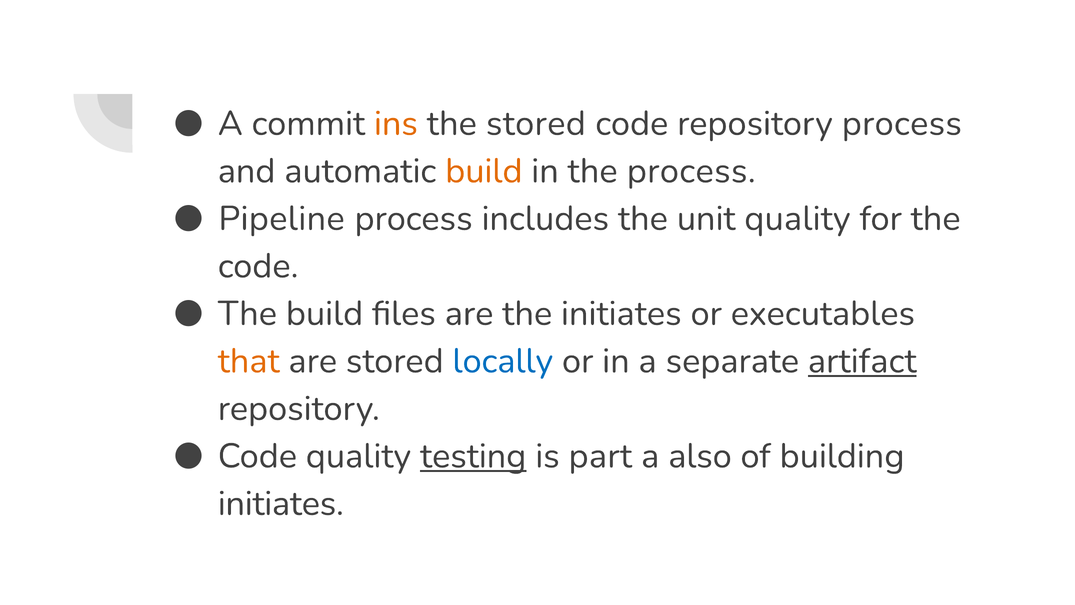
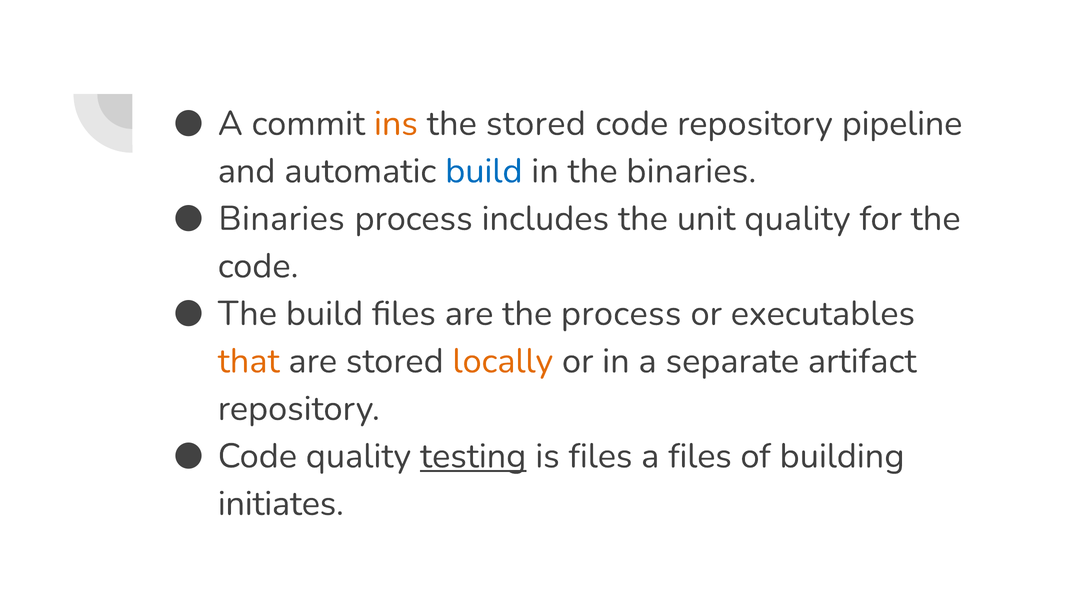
repository process: process -> pipeline (902, 123)
build colour: orange -> blue (484, 171)
the process: process -> binaries (691, 171)
Pipeline: Pipeline -> Binaries (282, 218)
the initiates: initiates -> process (621, 313)
locally colour: blue -> orange (503, 361)
artifact underline: present -> none (862, 361)
is part: part -> files (600, 456)
a also: also -> files (700, 456)
